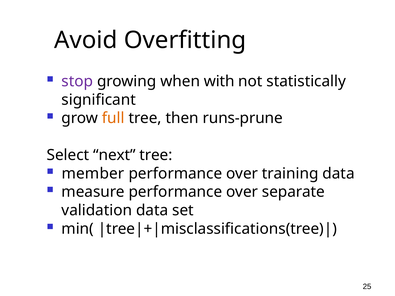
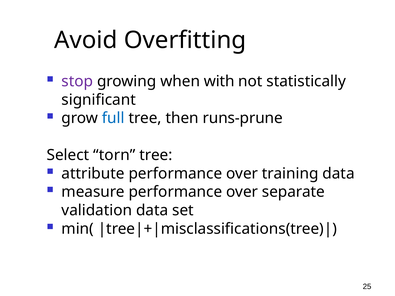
full colour: orange -> blue (113, 118)
next: next -> torn (114, 155)
member: member -> attribute (93, 174)
